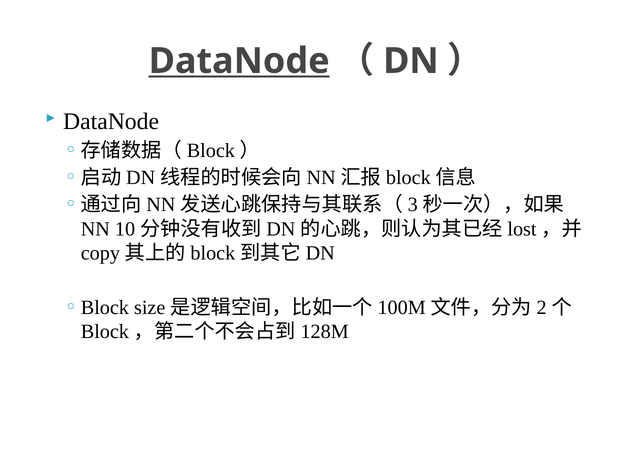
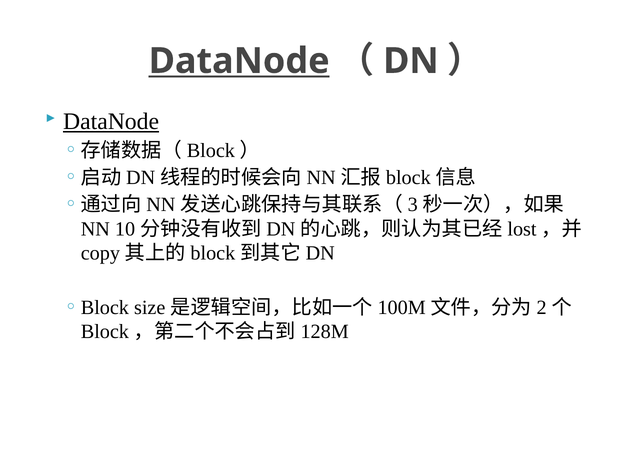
DataNode underline: none -> present (111, 121)
